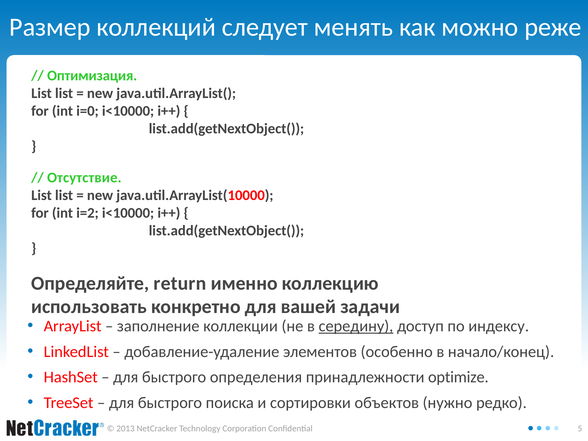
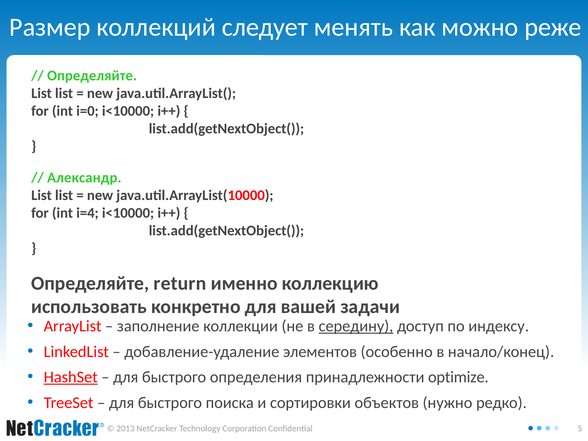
Оптимизация: Оптимизация -> Определяйте (92, 76)
Отсутствие: Отсутствие -> Александр (84, 178)
i=2: i=2 -> i=4 (87, 213)
HashSet underline: none -> present (71, 377)
